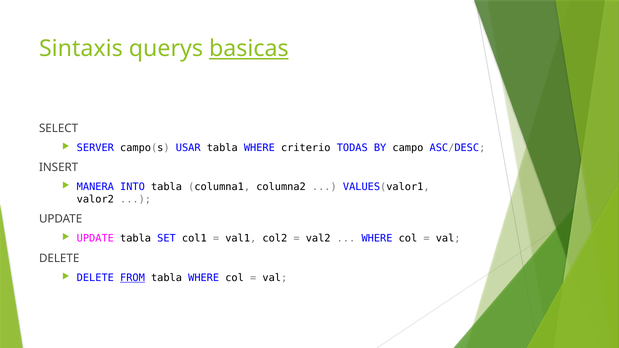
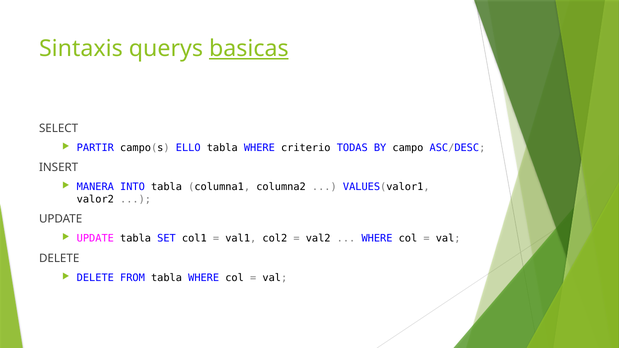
SERVER: SERVER -> PARTIR (95, 148)
USAR: USAR -> ELLO (188, 148)
FROM underline: present -> none (132, 278)
